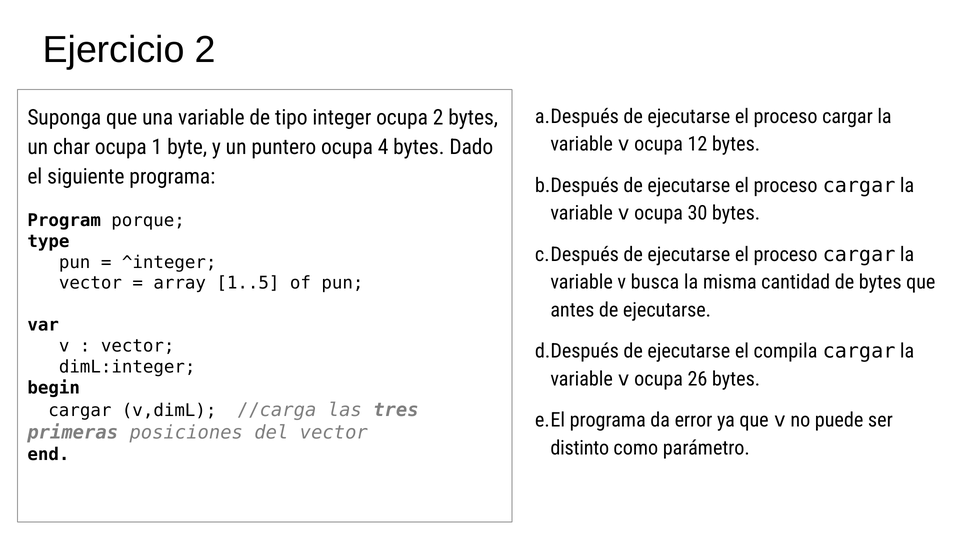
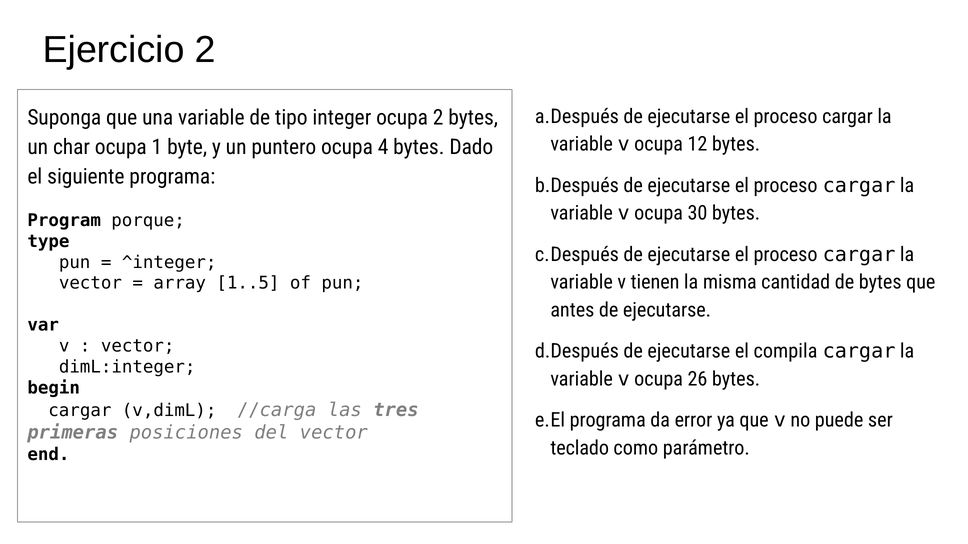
busca: busca -> tienen (655, 283)
distinto: distinto -> teclado (580, 449)
